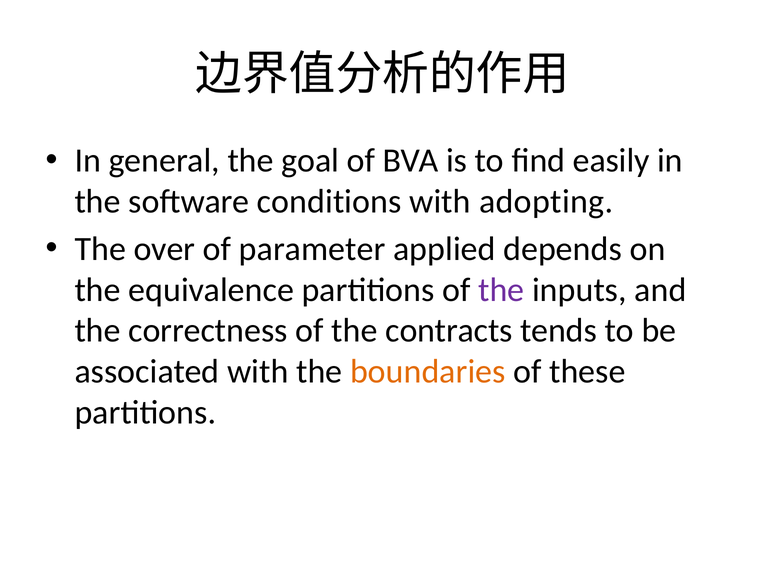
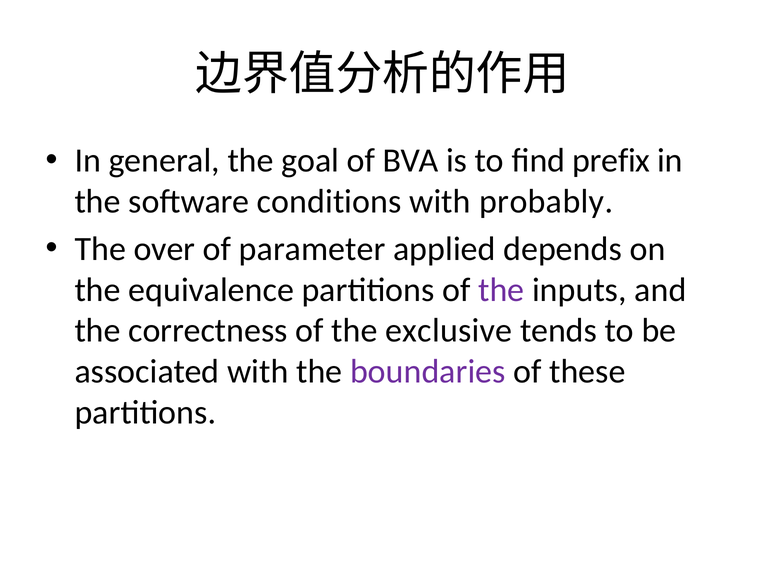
easily: easily -> prefix (611, 160)
adopting: adopting -> probably (546, 201)
contracts: contracts -> exclusive (449, 331)
boundaries colour: orange -> purple (428, 371)
